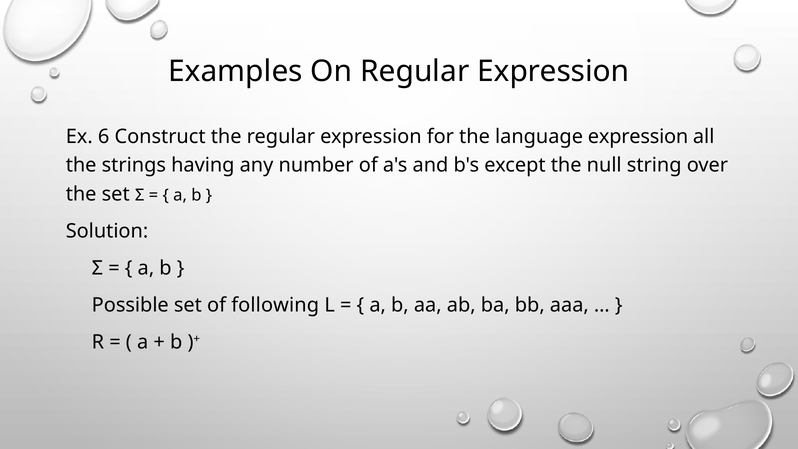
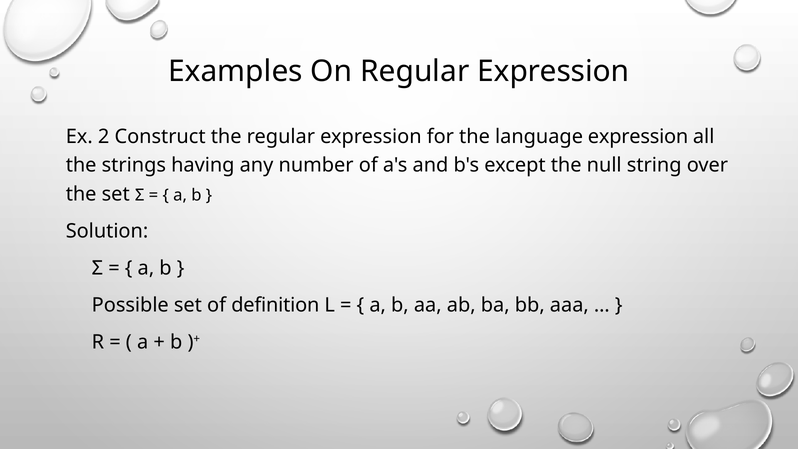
6: 6 -> 2 (104, 137)
following: following -> definition (275, 305)
